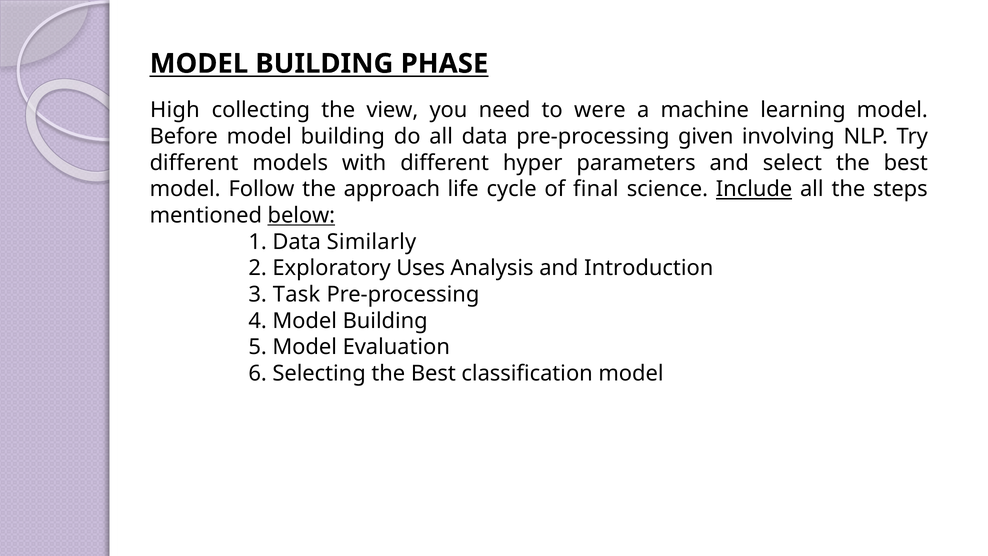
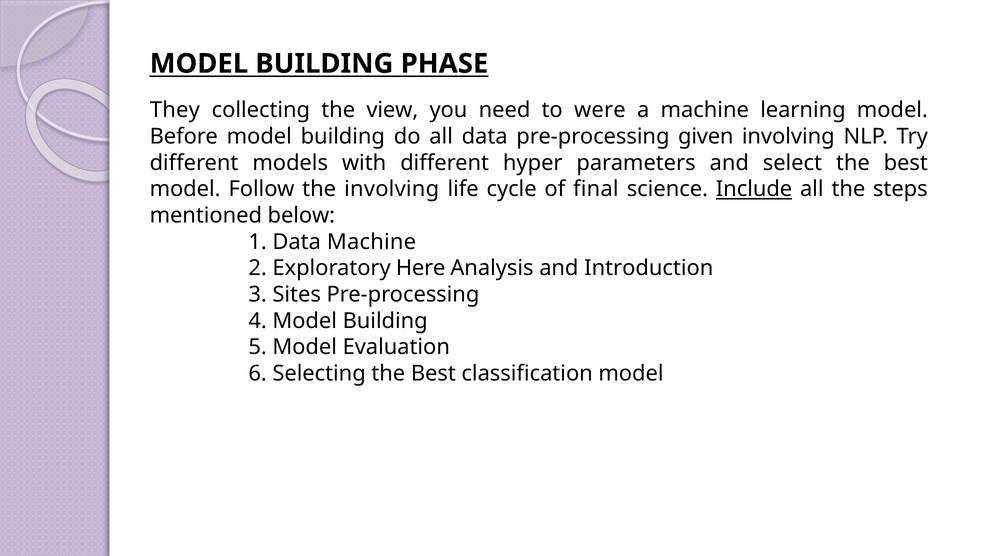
High: High -> They (175, 110)
the approach: approach -> involving (392, 189)
below underline: present -> none (301, 215)
Data Similarly: Similarly -> Machine (371, 242)
Uses: Uses -> Here (421, 268)
Task: Task -> Sites (297, 294)
